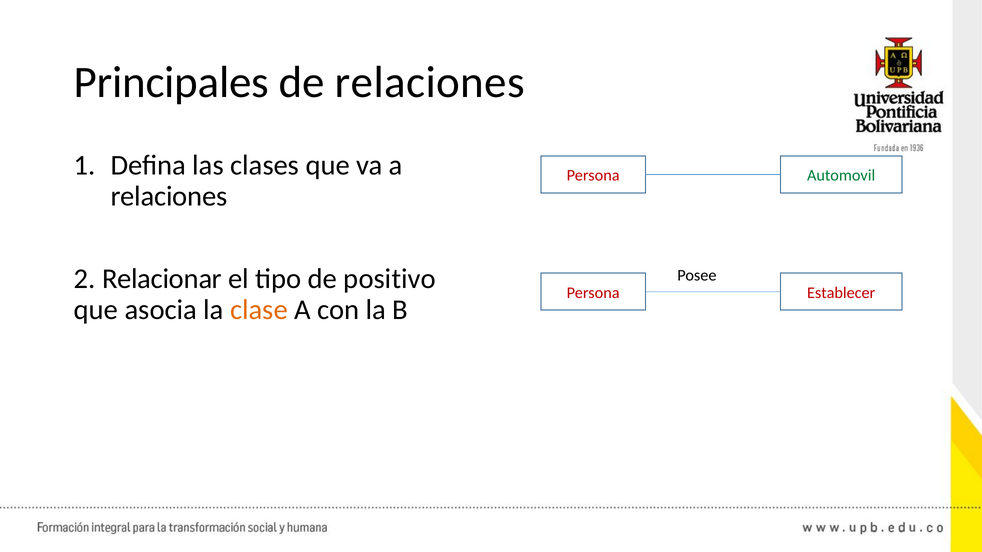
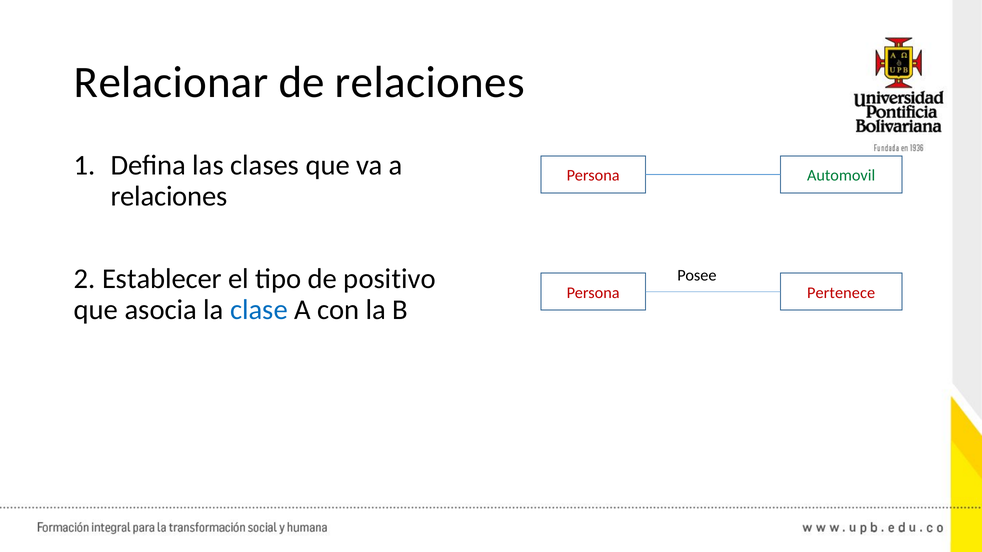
Principales: Principales -> Relacionar (171, 82)
Relacionar: Relacionar -> Establecer (162, 279)
Establecer: Establecer -> Pertenece (841, 293)
clase colour: orange -> blue (259, 310)
